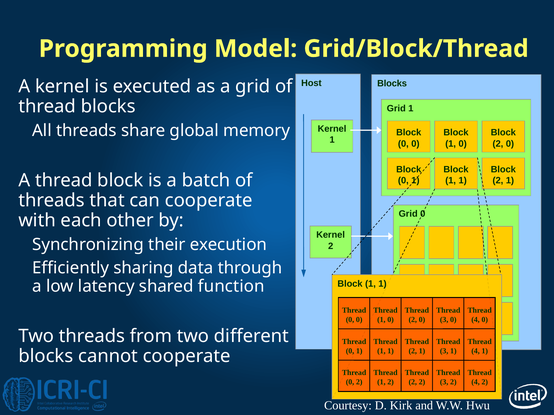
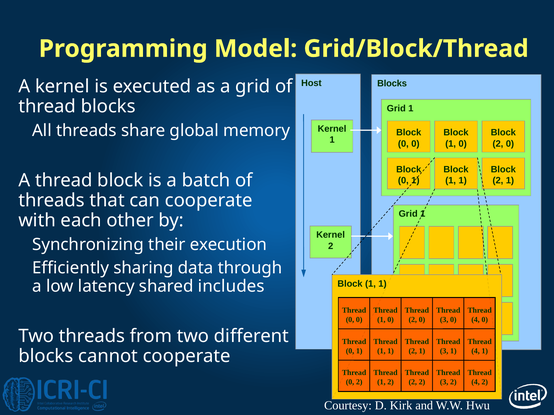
0: 0 -> 1 (423, 214)
function: function -> includes (231, 286)
